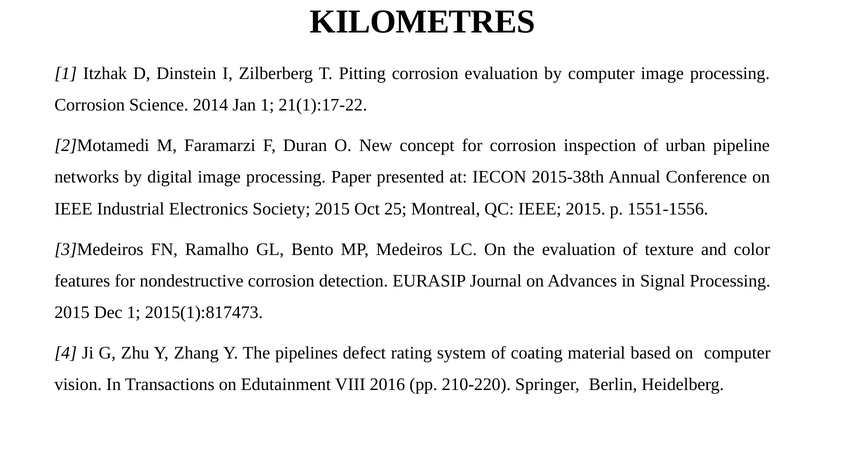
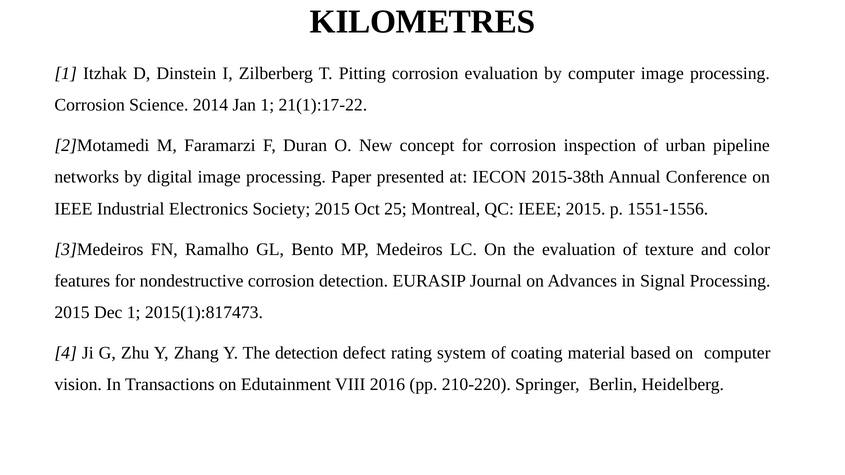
The pipelines: pipelines -> detection (307, 353)
